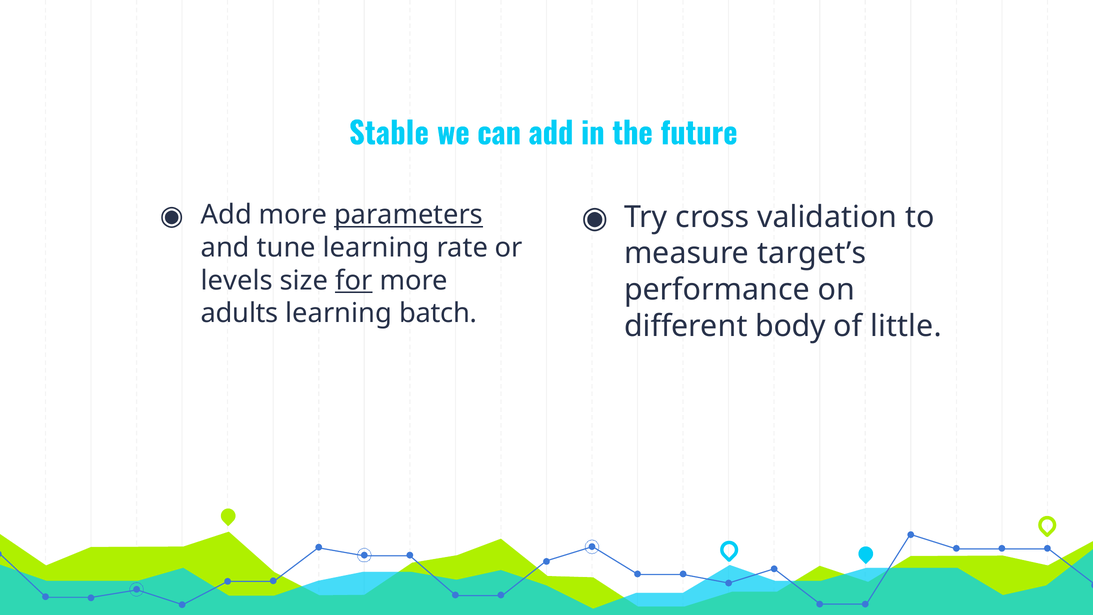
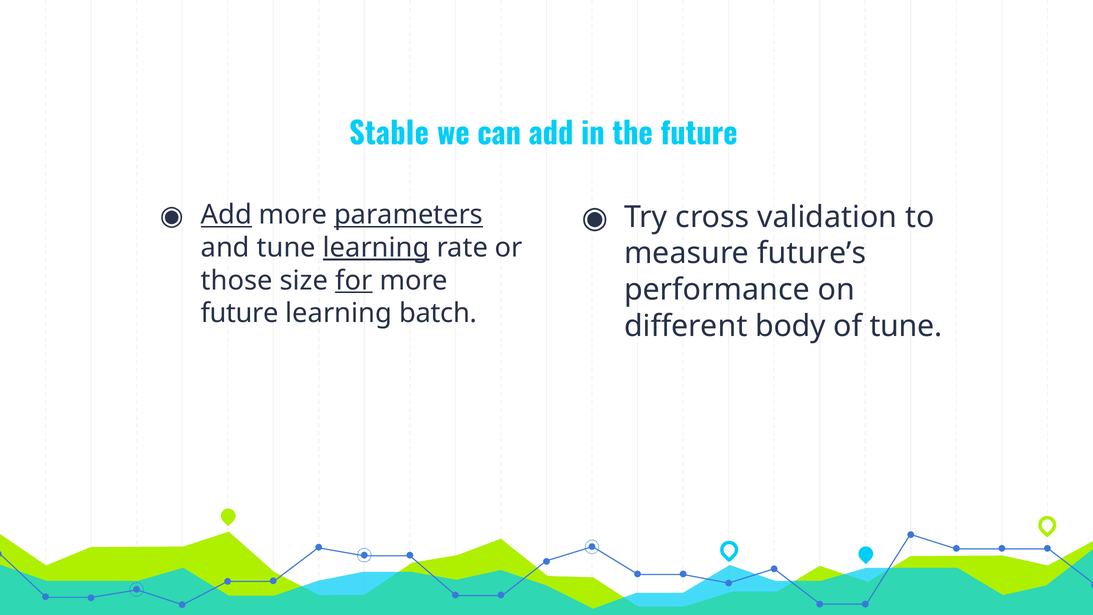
Add underline: none -> present (226, 215)
learning underline: none -> present (376, 248)
target’s: target’s -> future’s (812, 253)
levels: levels -> those (237, 280)
adults: adults -> future (240, 313)
of little: little -> tune (906, 326)
